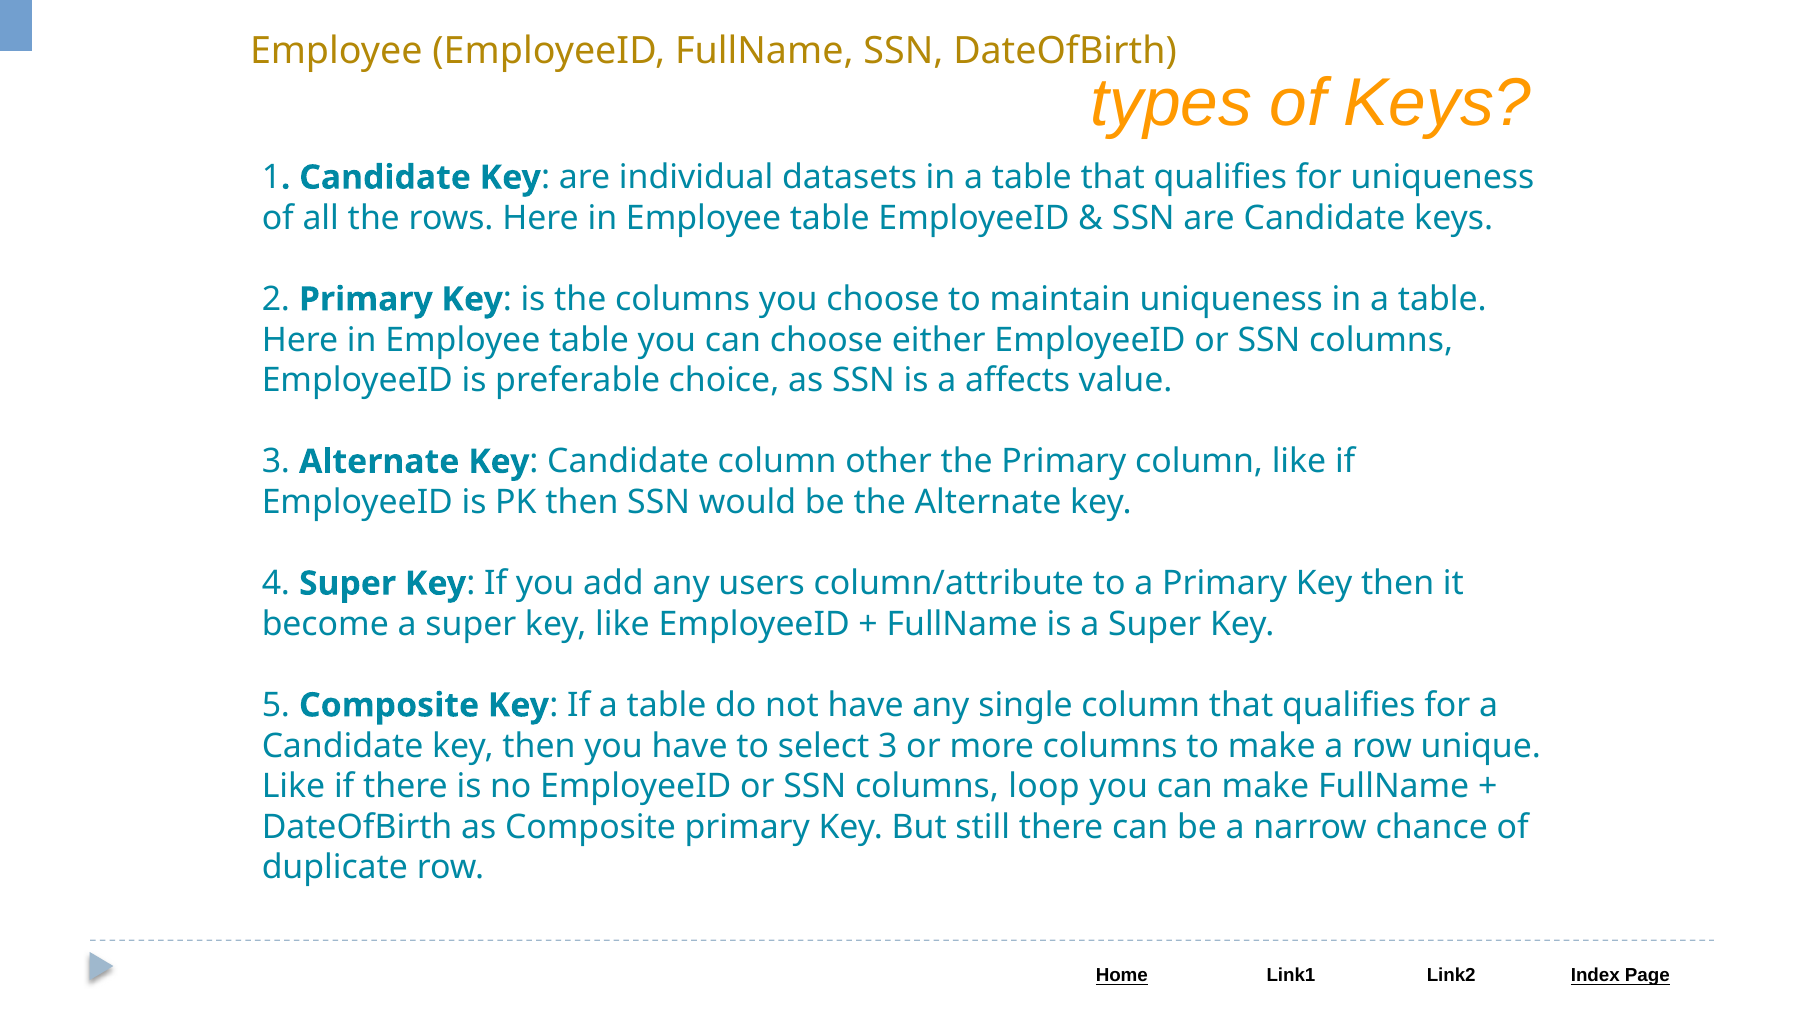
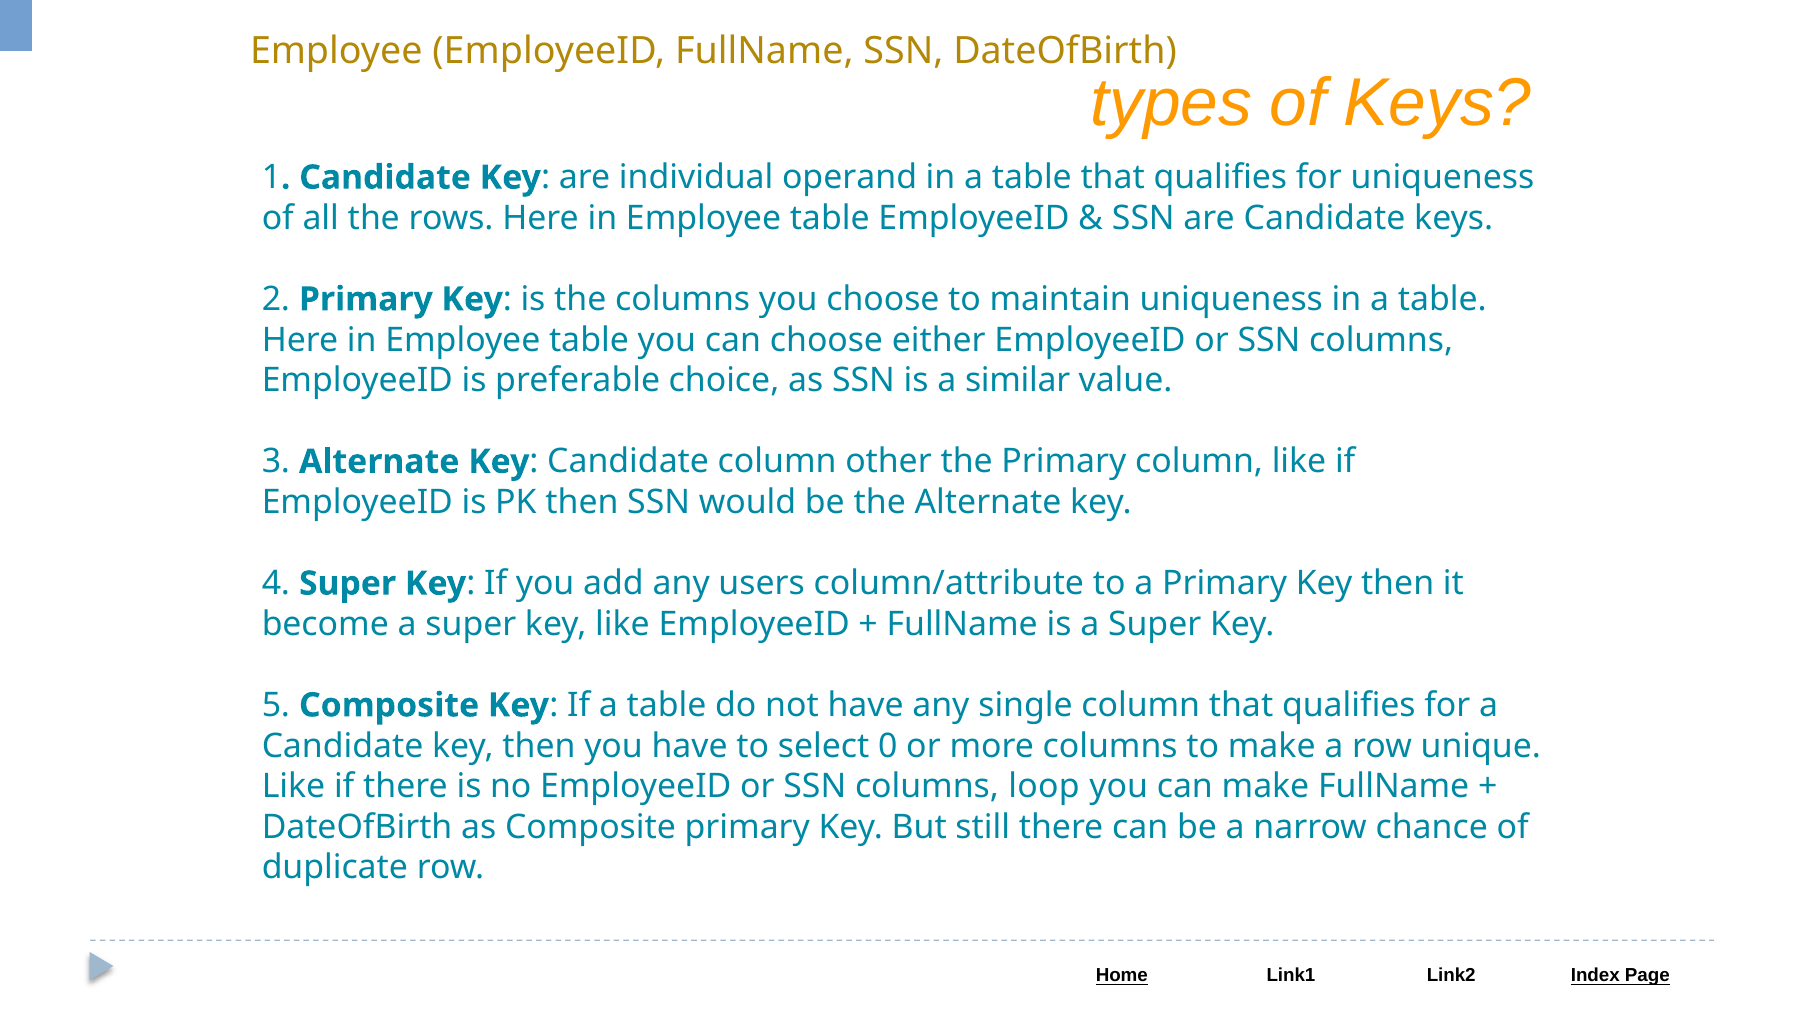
datasets: datasets -> operand (850, 177)
affects: affects -> similar (1018, 380)
select 3: 3 -> 0 (888, 746)
